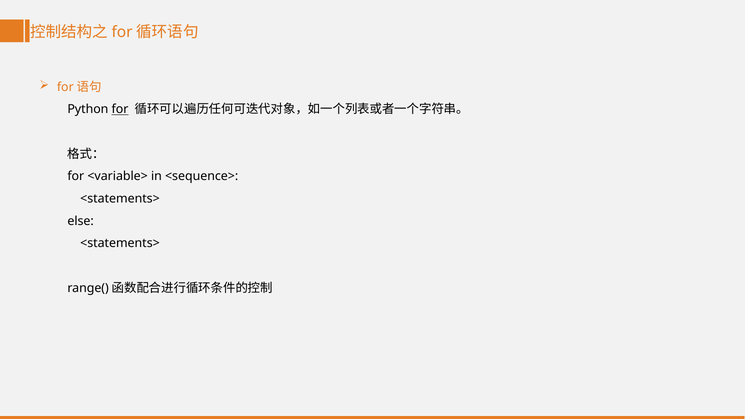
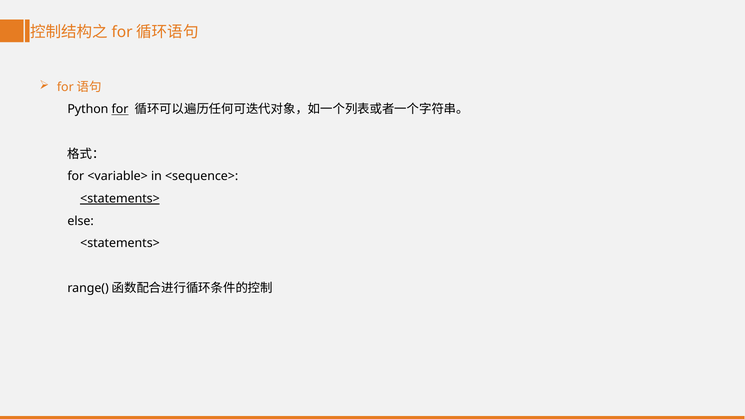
<statements> underline: none -> present (120, 199)
